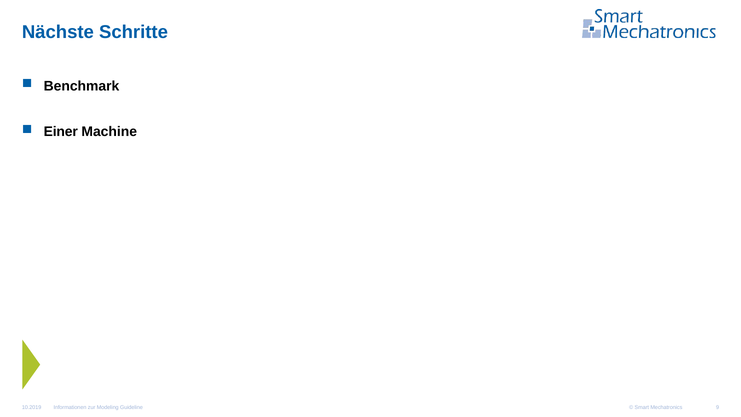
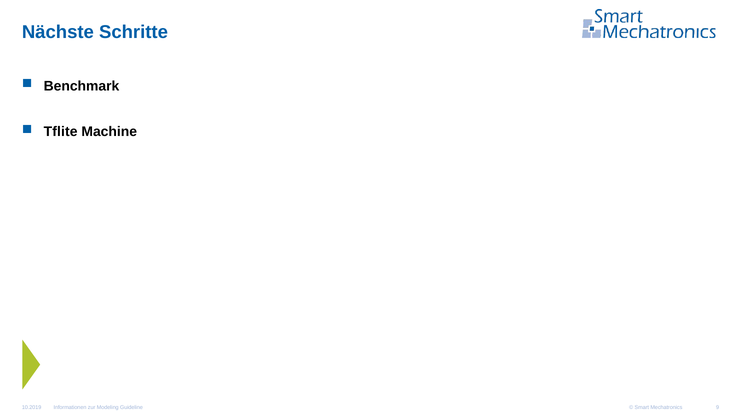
Einer: Einer -> Tflite (61, 132)
